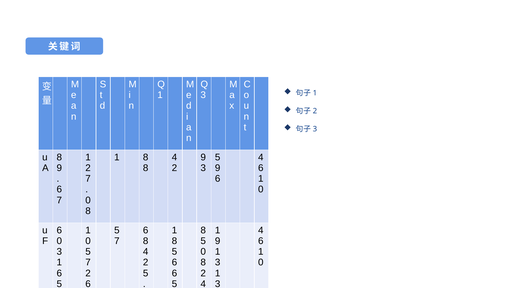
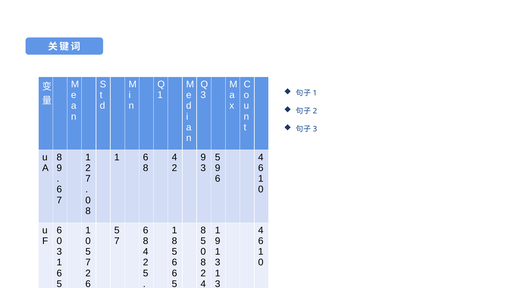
8: 8 -> 6 (146, 157)
